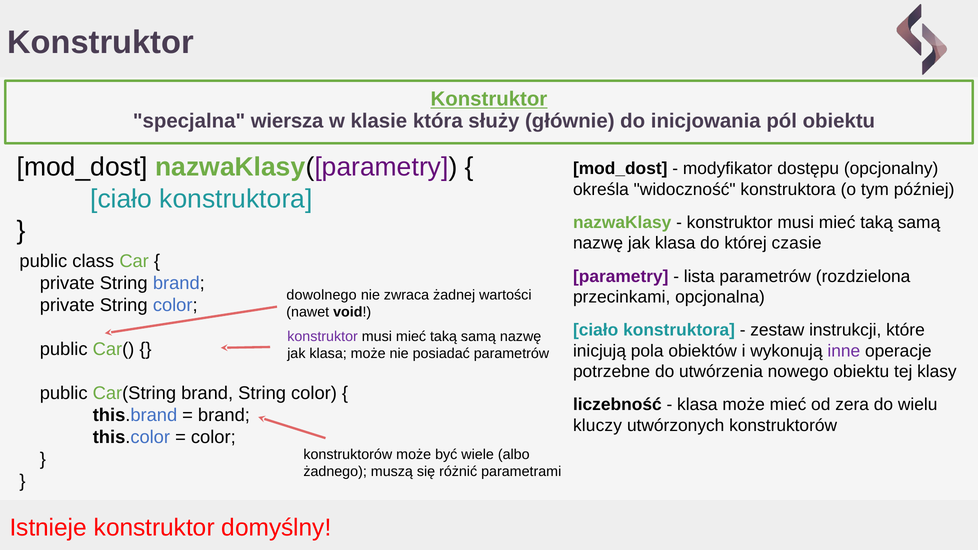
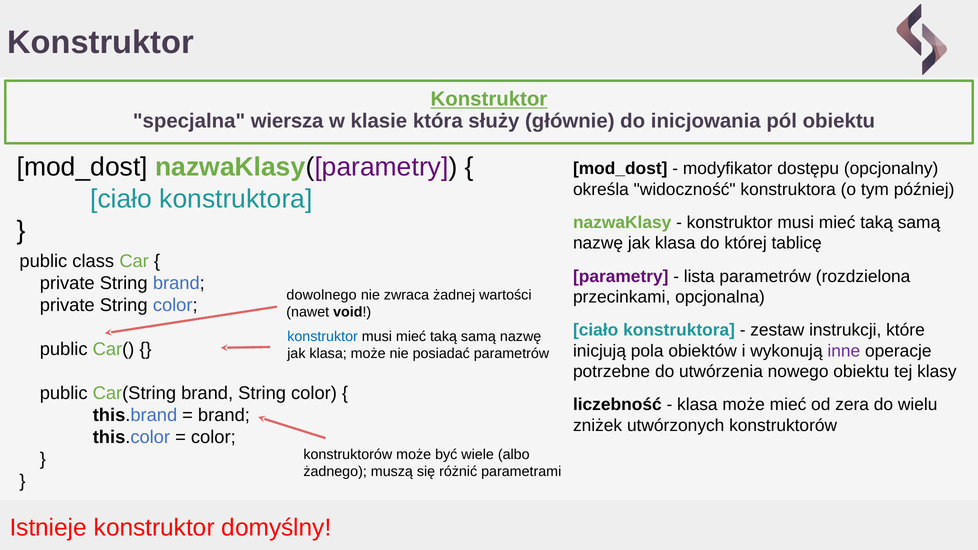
czasie: czasie -> tablicę (797, 243)
konstruktor colour: purple -> blue (323, 337)
kluczy: kluczy -> zniżek (598, 426)
